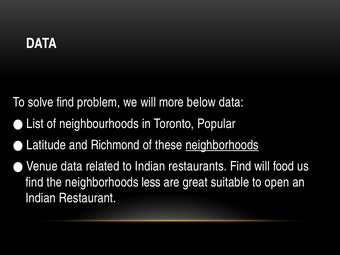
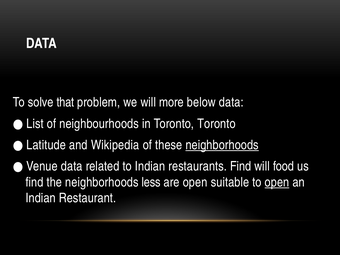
solve find: find -> that (65, 102)
Toronto Popular: Popular -> Toronto (216, 124)
Richmond: Richmond -> Wikipedia (115, 145)
are great: great -> open (195, 182)
open underline: none -> present (277, 182)
